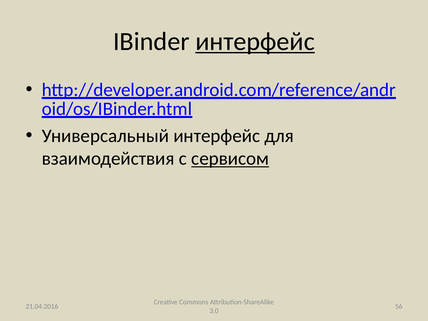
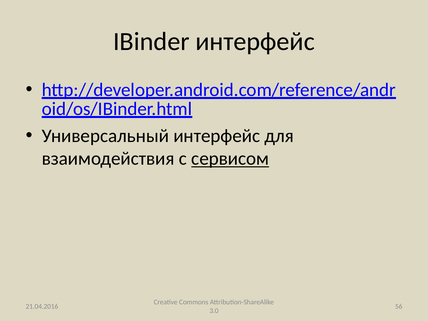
интерфейс underline: present -> none (255, 41)
